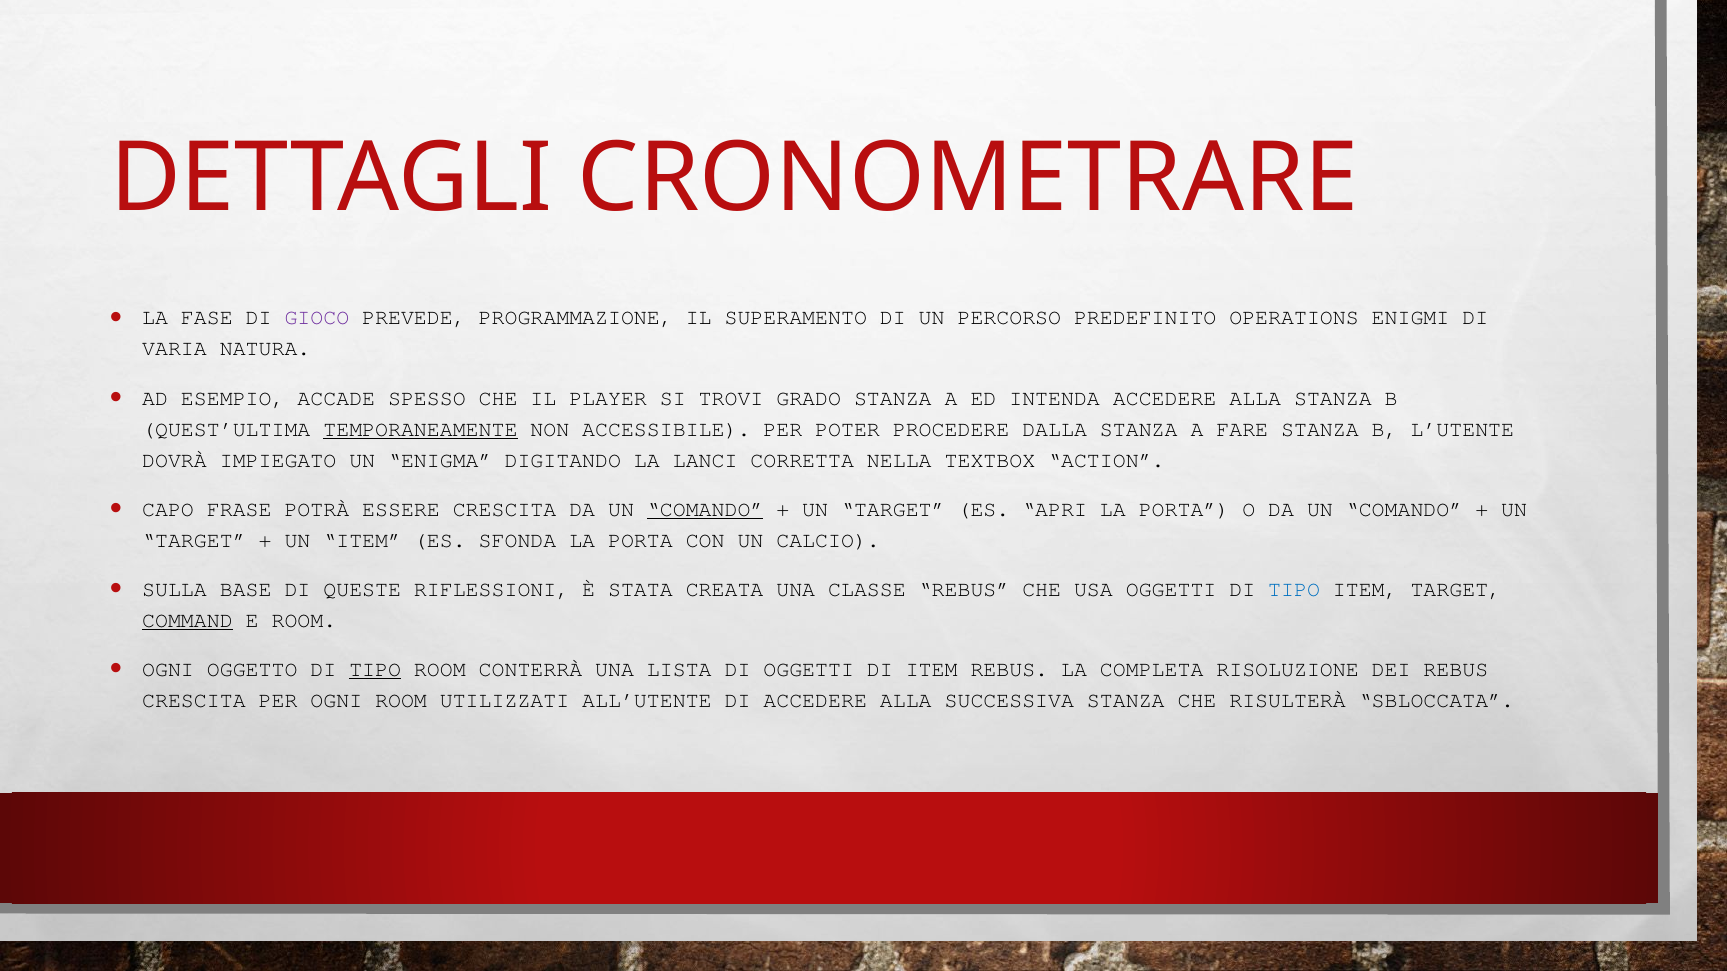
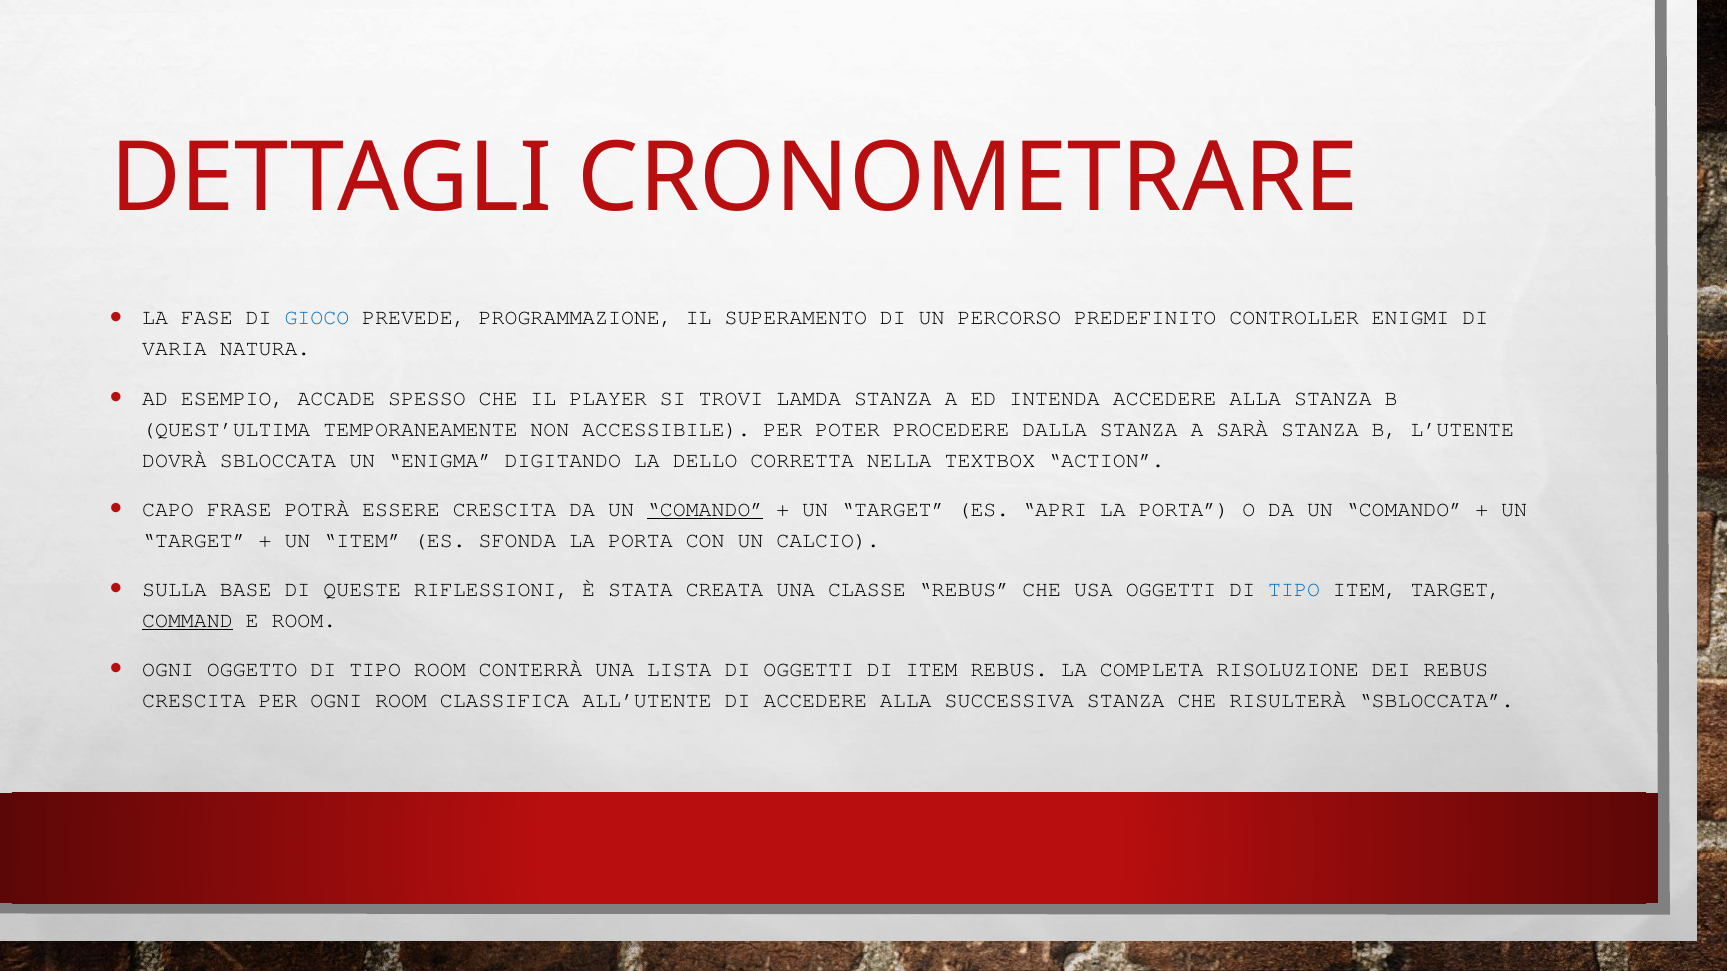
GIOCO colour: purple -> blue (317, 318)
OPERATIONS: OPERATIONS -> CONTROLLER (1294, 318)
GRADO: GRADO -> LAMDA (809, 398)
TEMPORANEAMENTE underline: present -> none (420, 429)
FARE: FARE -> SARÀ (1242, 429)
DOVRÀ IMPIEGATO: IMPIEGATO -> SBLOCCATA (278, 460)
LANCI: LANCI -> DELLO (705, 460)
TIPO underline: present -> none (375, 669)
UTILIZZATI: UTILIZZATI -> CLASSIFICA (505, 701)
